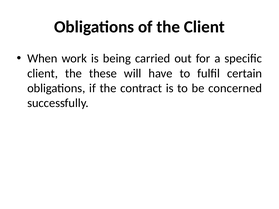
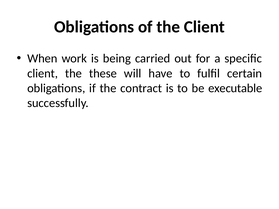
concerned: concerned -> executable (235, 88)
